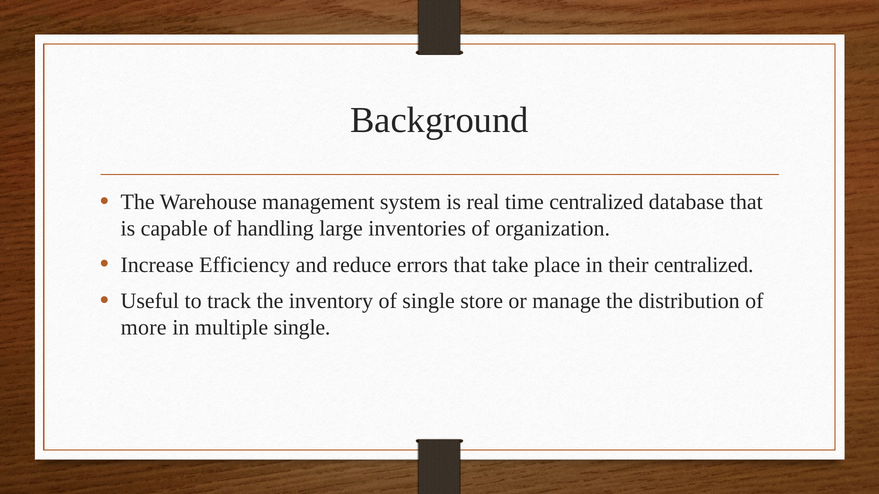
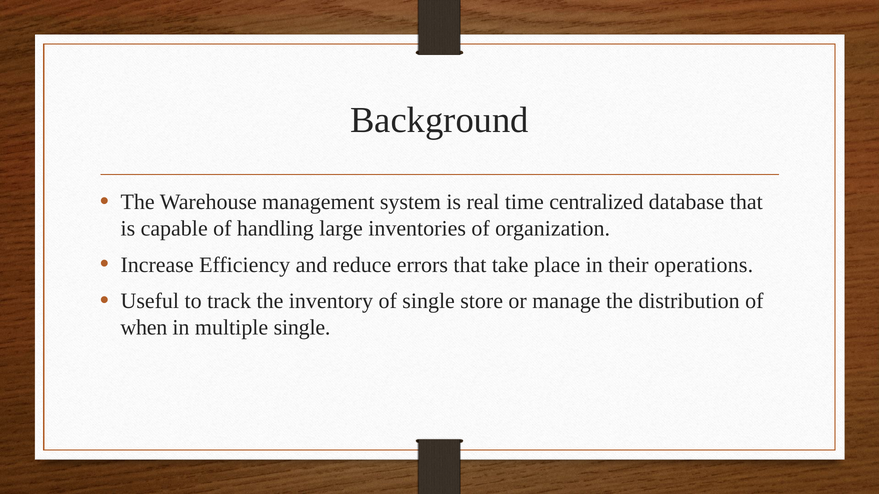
their centralized: centralized -> operations (704, 265)
more: more -> when (144, 328)
